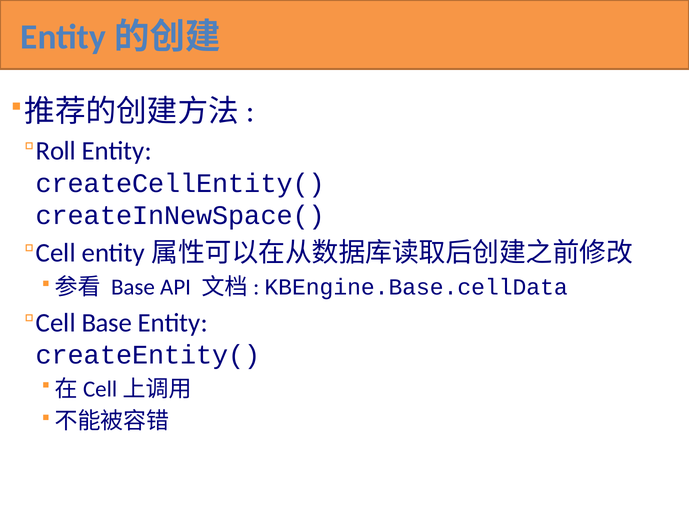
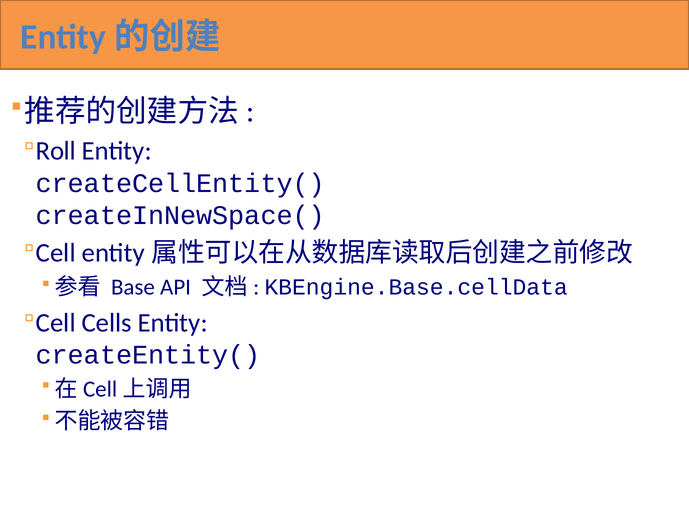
Cell Base: Base -> Cells (107, 323)
